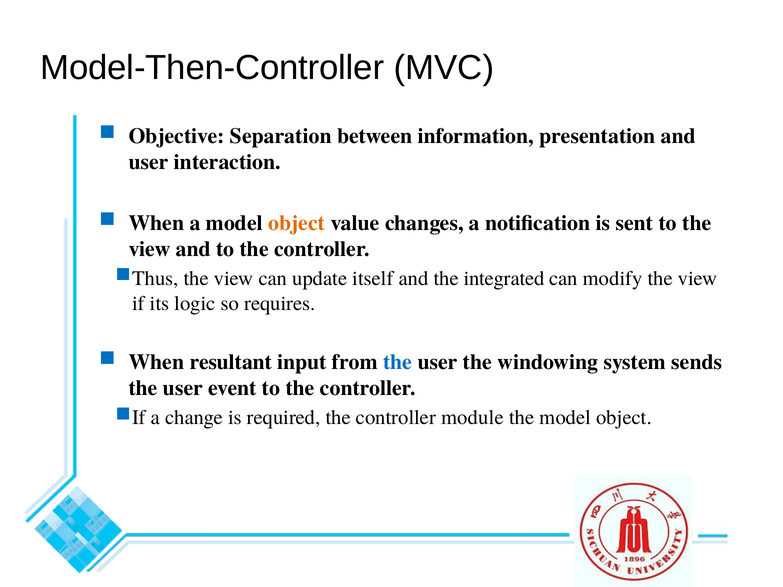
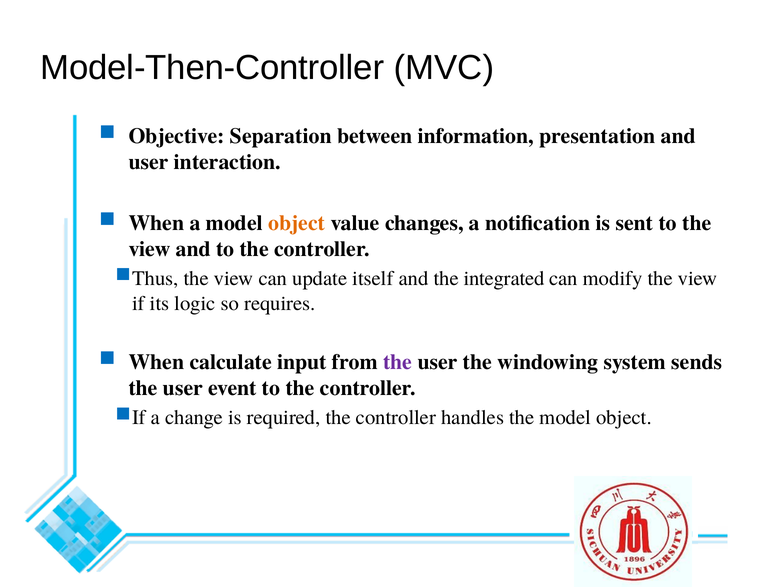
resultant: resultant -> calculate (231, 362)
the colour: blue -> purple (398, 362)
module: module -> handles (473, 418)
